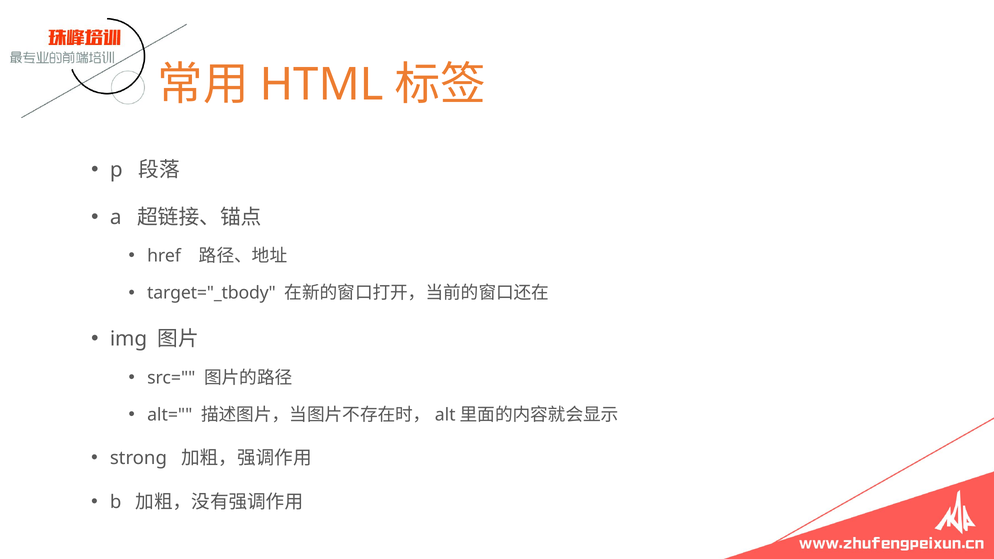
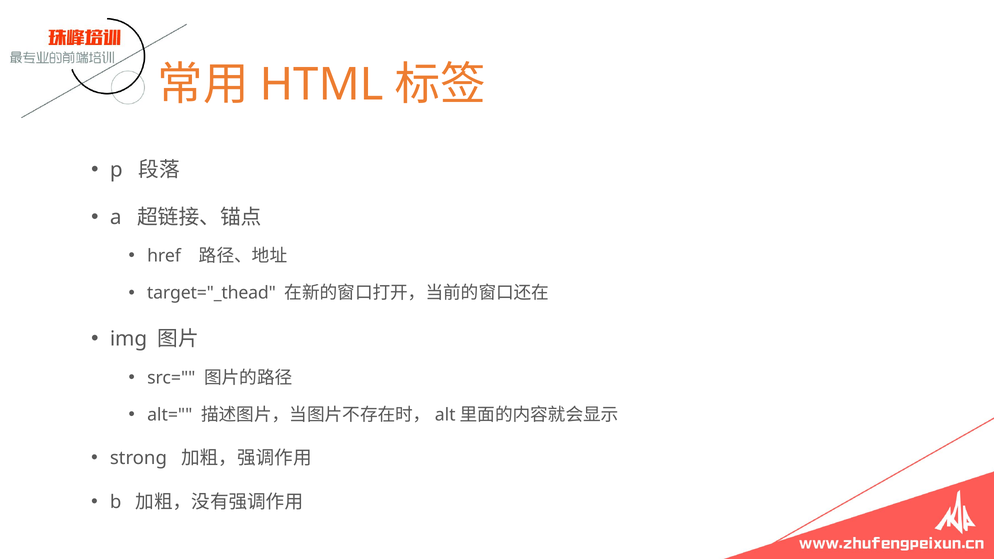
target="_tbody: target="_tbody -> target="_thead (211, 293)
